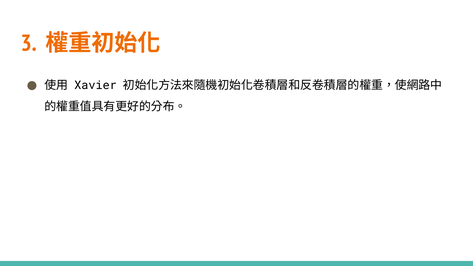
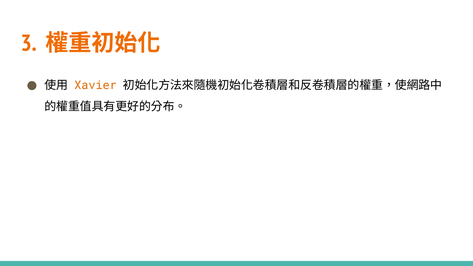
Xavier colour: black -> orange (96, 85)
